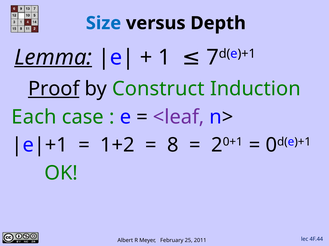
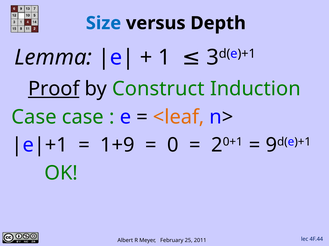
Lemma underline: present -> none (53, 57)
7: 7 -> 3 (213, 57)
Each: Each -> Case (34, 117)
<leaf colour: purple -> orange (179, 117)
1+2: 1+2 -> 1+9 (117, 145)
8: 8 -> 0 (173, 145)
0: 0 -> 9 (271, 145)
